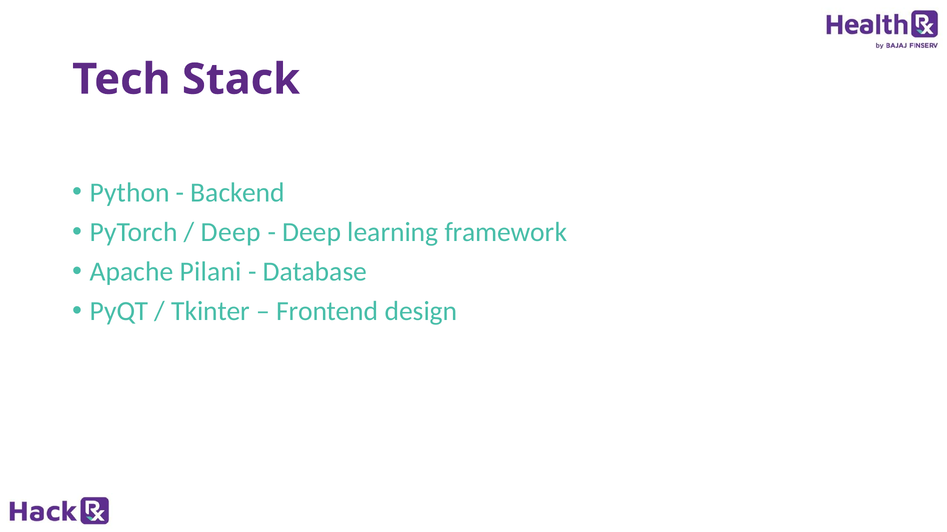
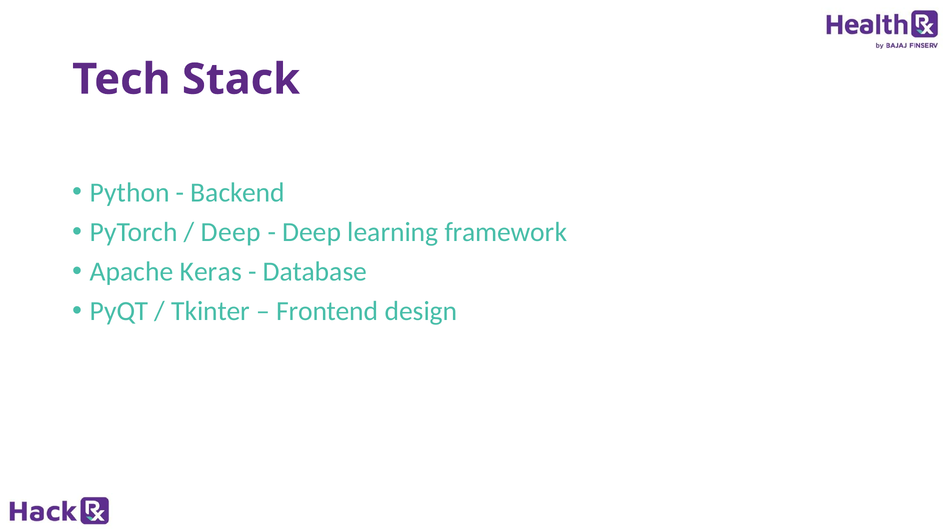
Pilani: Pilani -> Keras (211, 272)
